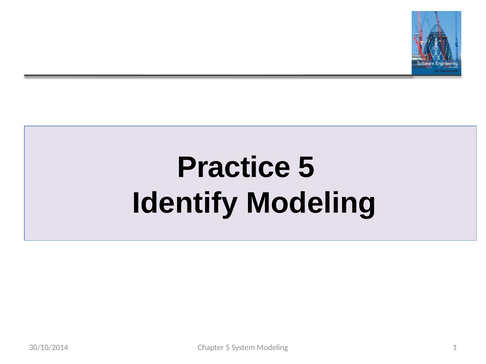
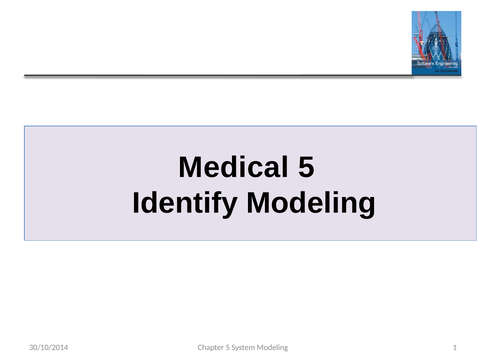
Practice: Practice -> Medical (234, 168)
